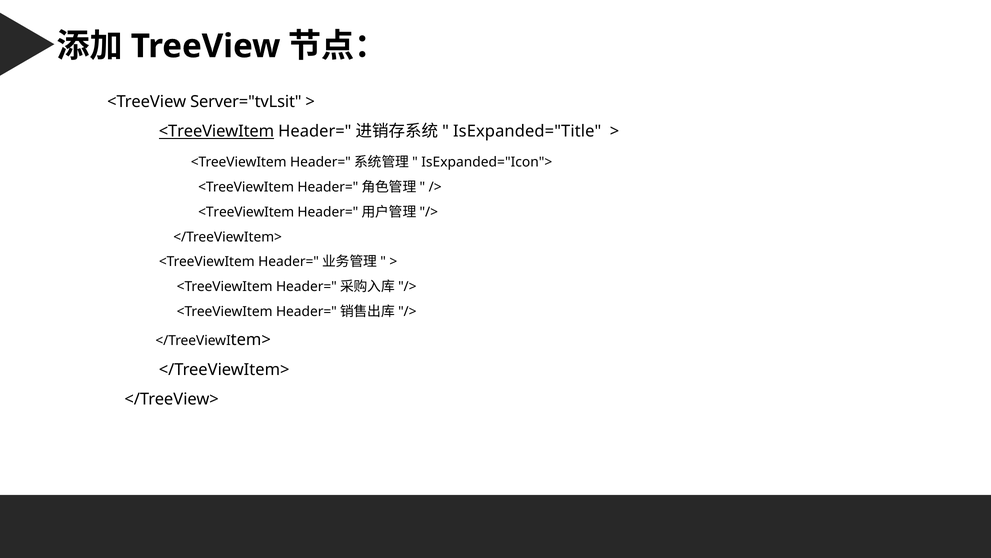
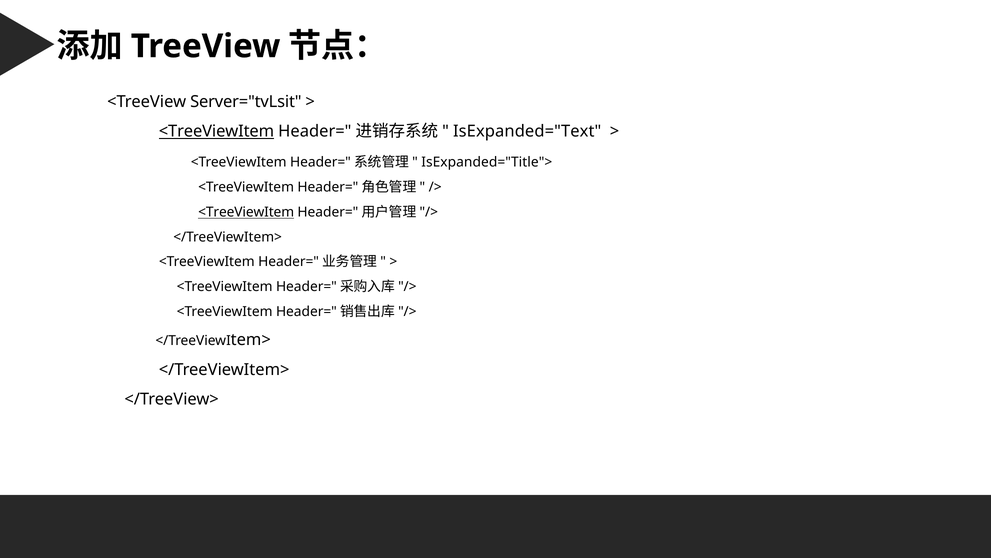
IsExpanded="Title: IsExpanded="Title -> IsExpanded="Text (527, 131)
IsExpanded="Icon">: IsExpanded="Icon"> -> IsExpanded="Title"> (487, 162)
<TreeViewItem underline: none -> present (246, 212)
